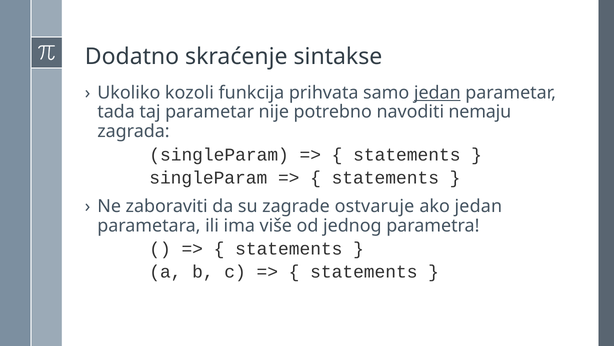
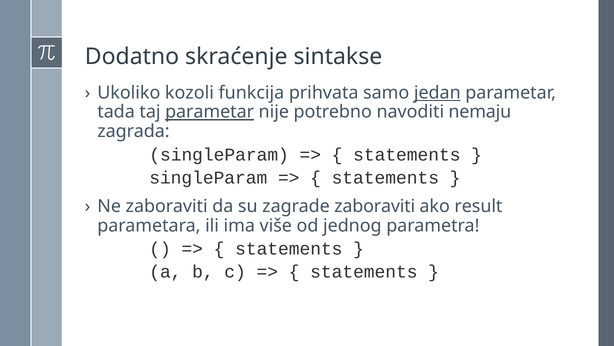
parametar underline: none -> present (210, 112)
zagrade ostvaruje: ostvaruje -> zaboraviti (375, 206)
ako jedan: jedan -> result (478, 206)
